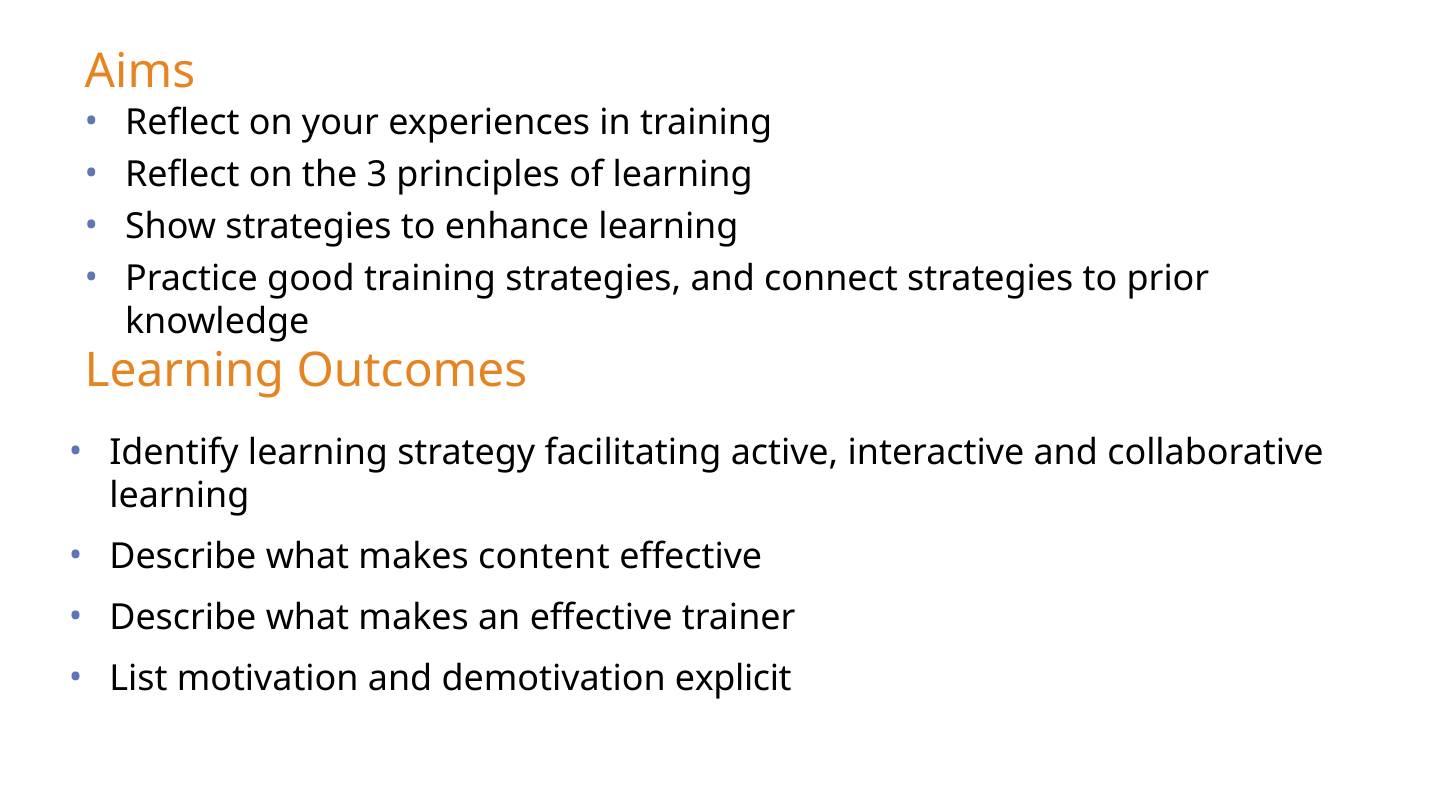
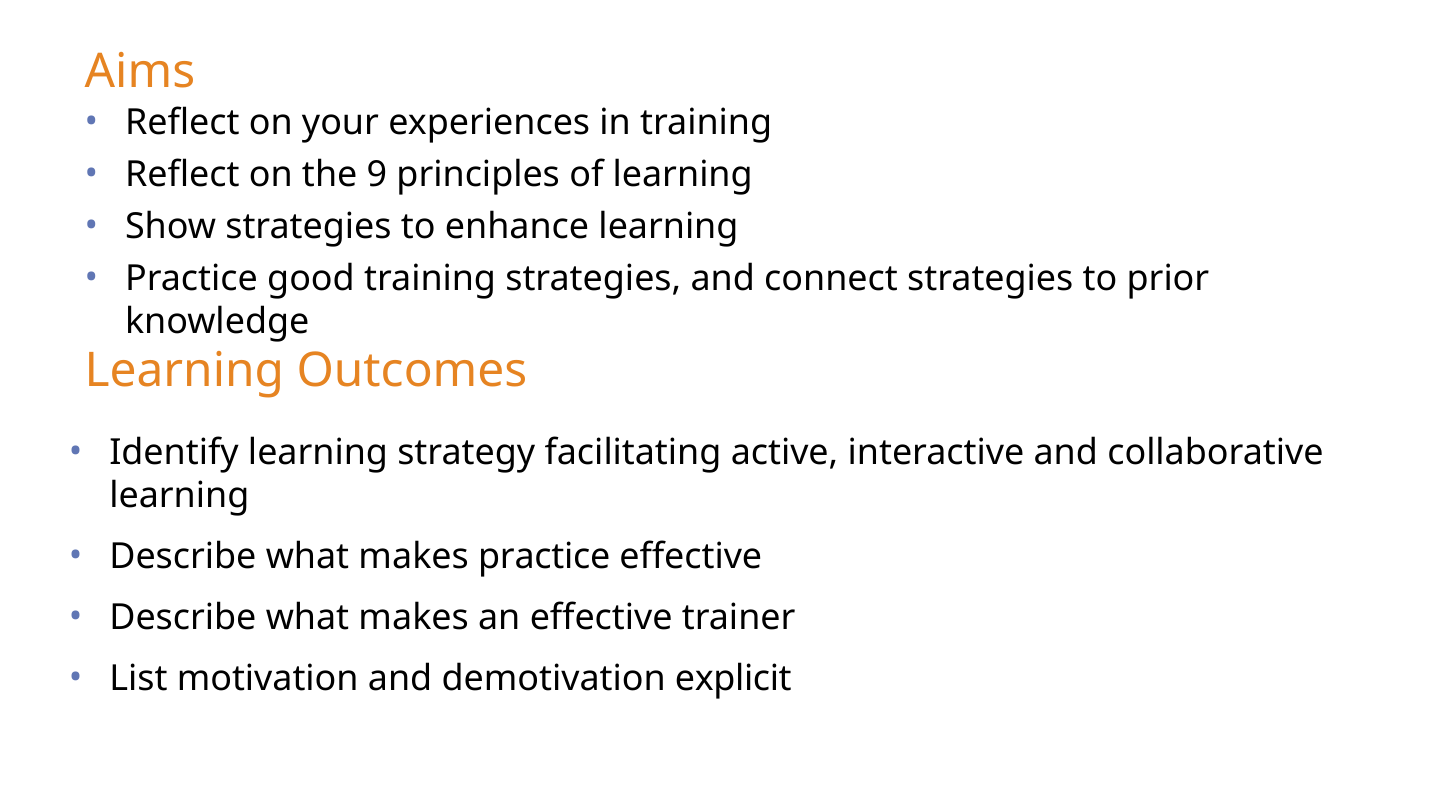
3: 3 -> 9 (377, 175)
makes content: content -> practice (544, 556)
